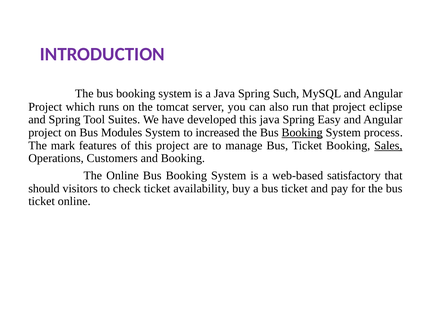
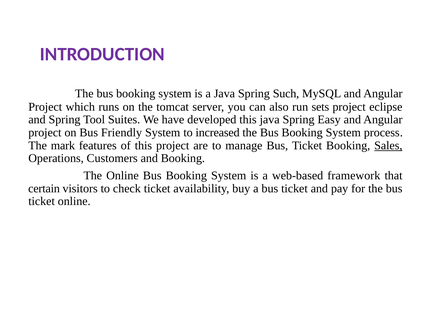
run that: that -> sets (320, 107)
Modules: Modules -> Friendly (122, 133)
Booking underline: present -> none (302, 133)
satisfactory: satisfactory -> framework (354, 176)
should: should -> certain (44, 189)
